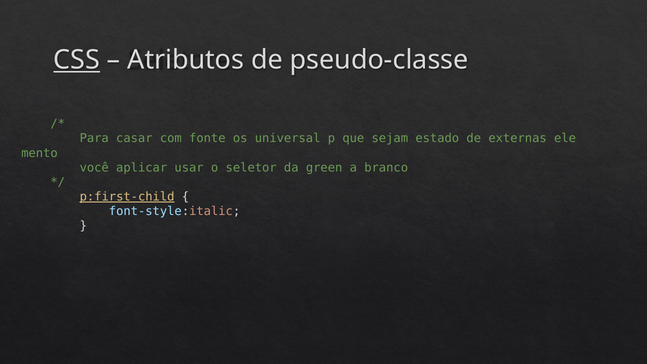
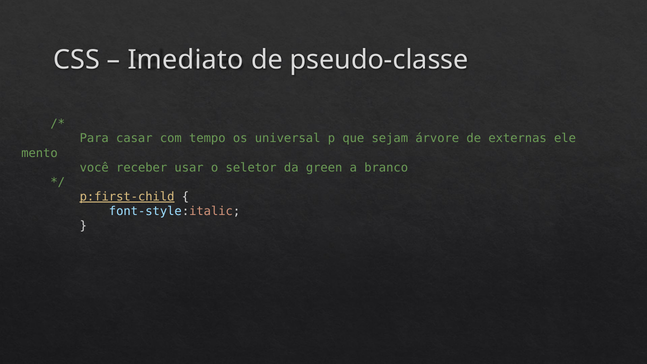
CSS underline: present -> none (77, 60)
Atributos: Atributos -> Imediato (186, 60)
fonte: fonte -> tempo (207, 138)
estado: estado -> árvore (437, 138)
aplicar: aplicar -> receber (142, 168)
